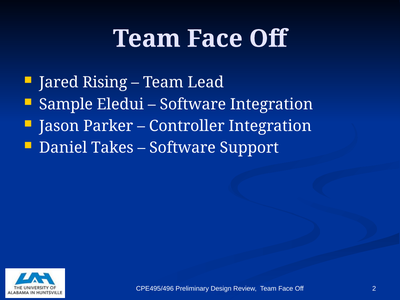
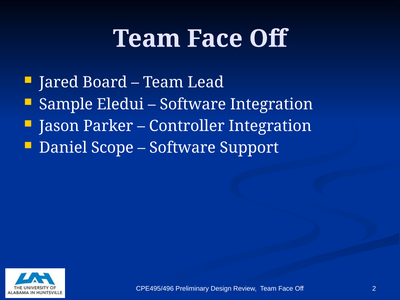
Rising: Rising -> Board (105, 82)
Takes: Takes -> Scope (112, 148)
